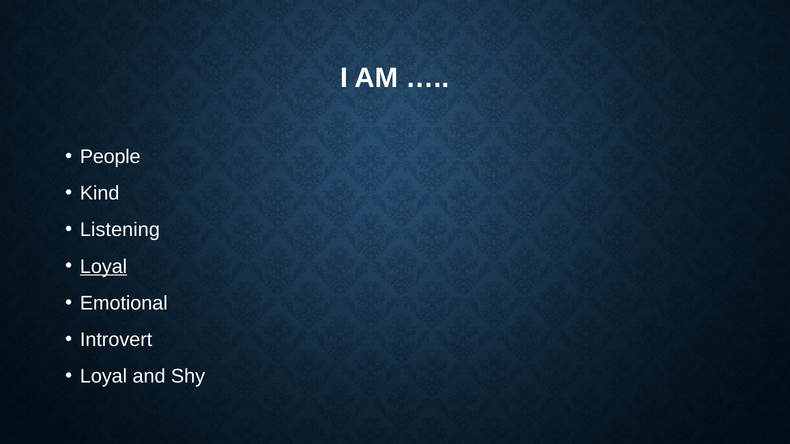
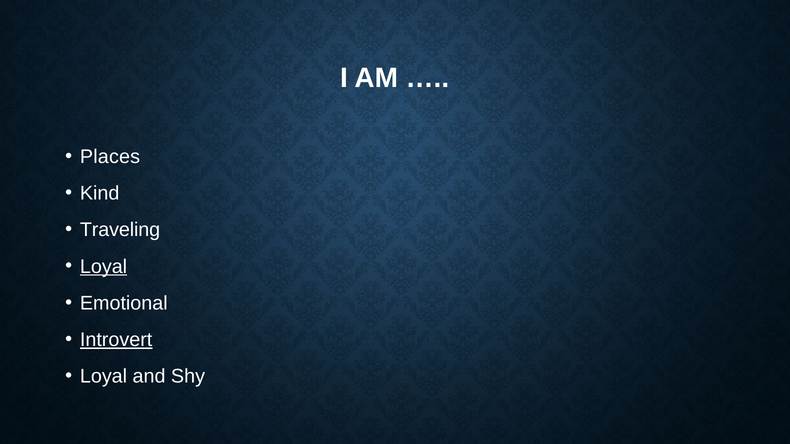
People: People -> Places (110, 157)
Listening: Listening -> Traveling (120, 230)
Introvert underline: none -> present (116, 340)
